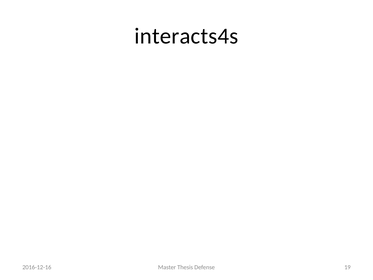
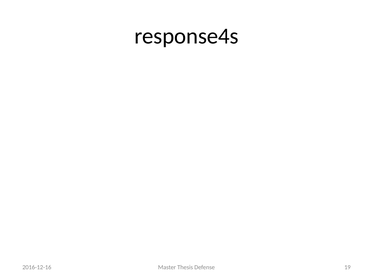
interacts4s: interacts4s -> response4s (186, 36)
